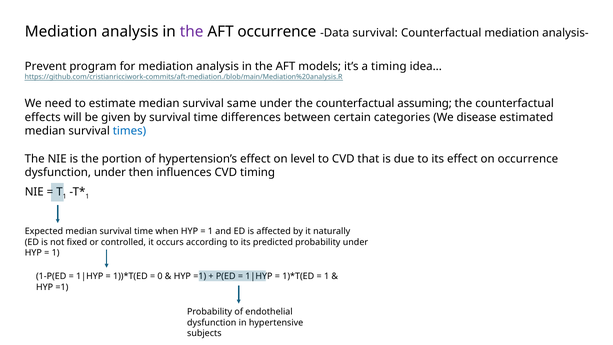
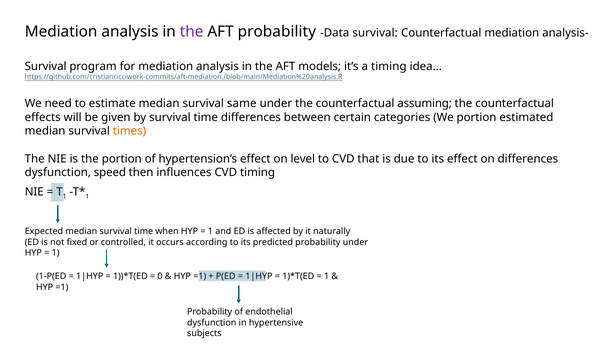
AFT occurrence: occurrence -> probability (277, 32)
Prevent: Prevent -> Survival (46, 66)
We disease: disease -> portion (477, 117)
times colour: blue -> orange (129, 131)
on occurrence: occurrence -> differences (528, 159)
dysfunction under: under -> speed (110, 172)
